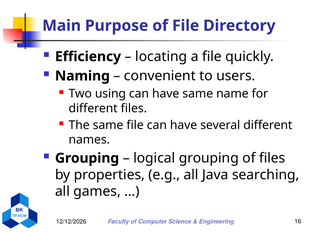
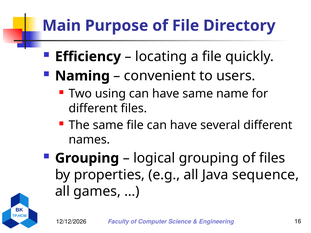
searching: searching -> sequence (266, 175)
